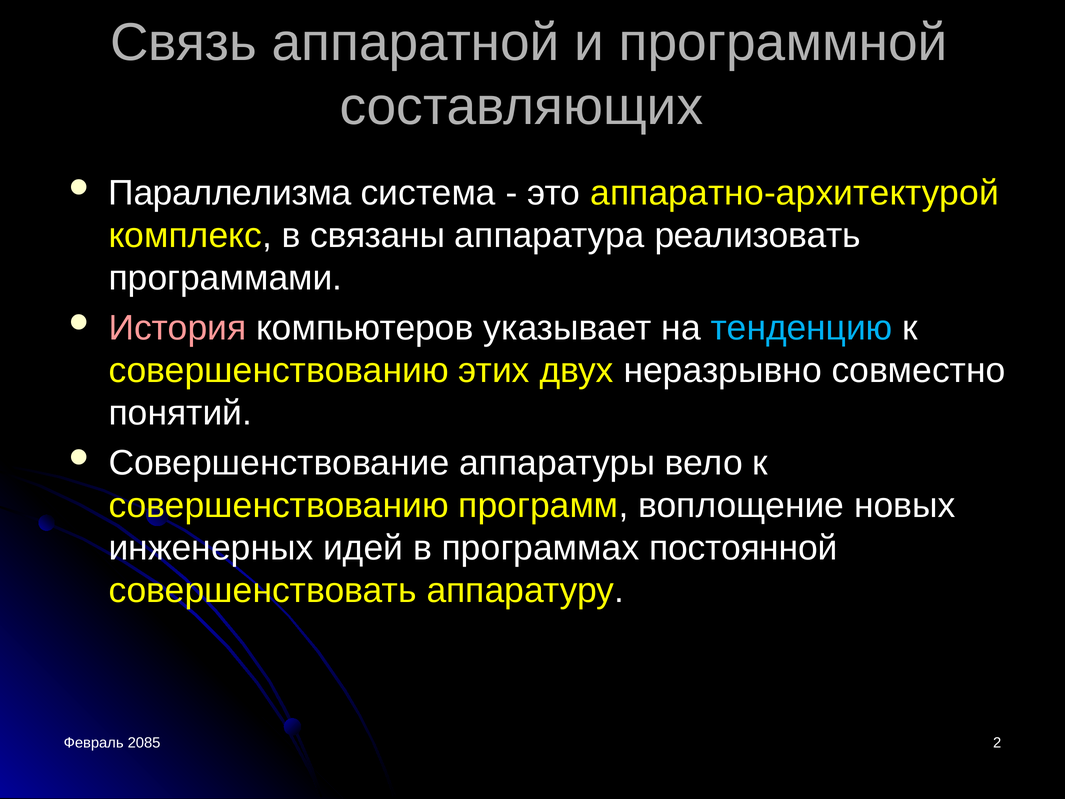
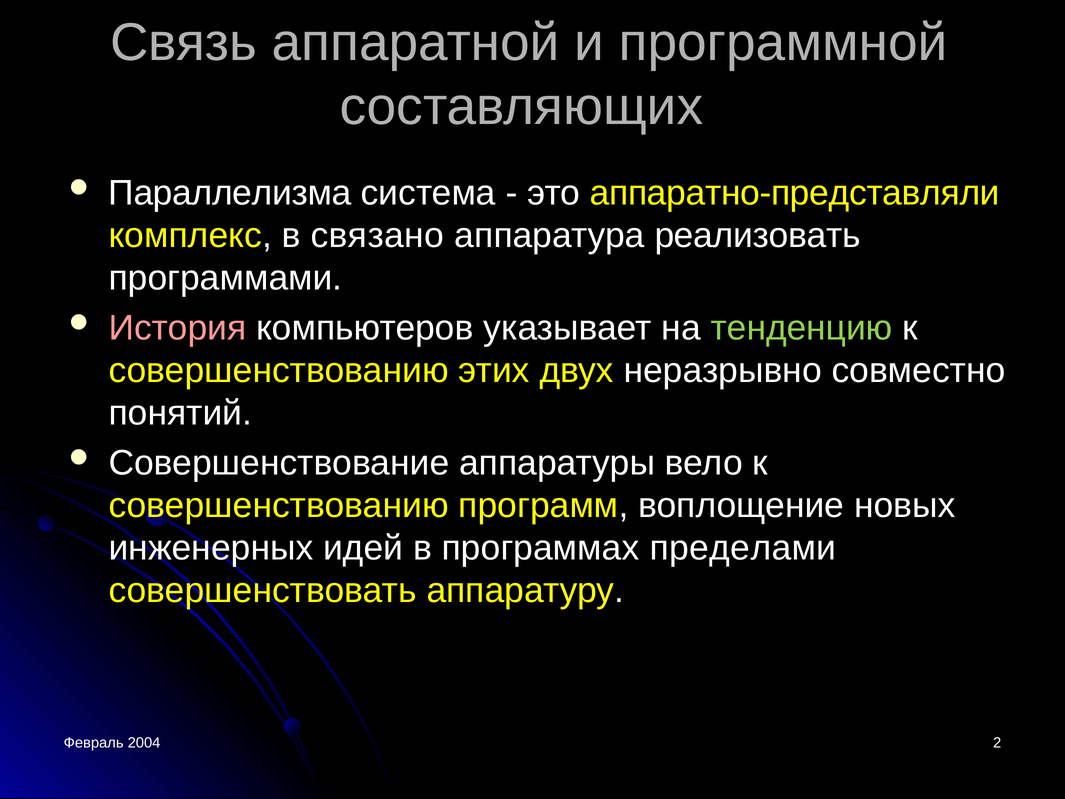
аппаратно-архитектурой: аппаратно-архитектурой -> аппаратно-представляли (795, 193)
связаны: связаны -> связано (377, 235)
тенденцию colour: light blue -> light green (802, 328)
постоянной: постоянной -> пределами (743, 548)
2085: 2085 -> 2004 (144, 743)
